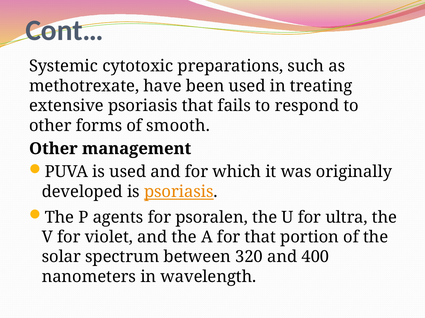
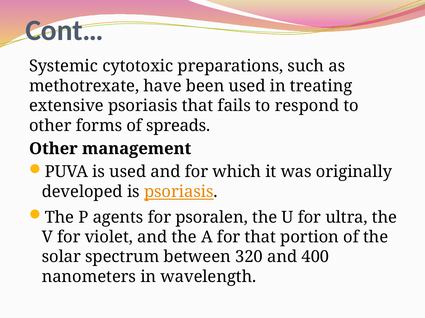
smooth: smooth -> spreads (178, 126)
